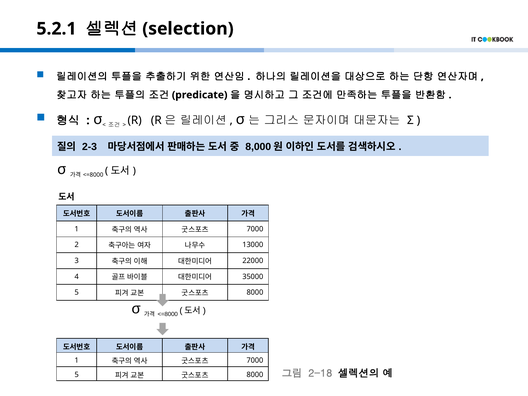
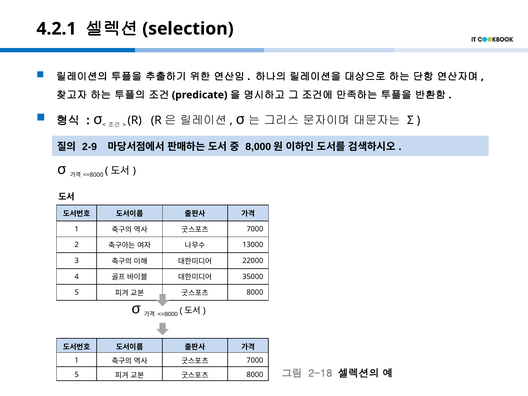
5.2.1: 5.2.1 -> 4.2.1 (56, 29)
2-3: 2-3 -> 2-9 (89, 147)
